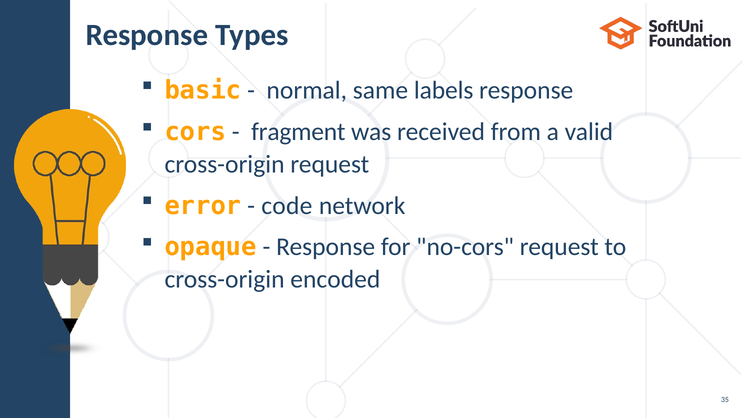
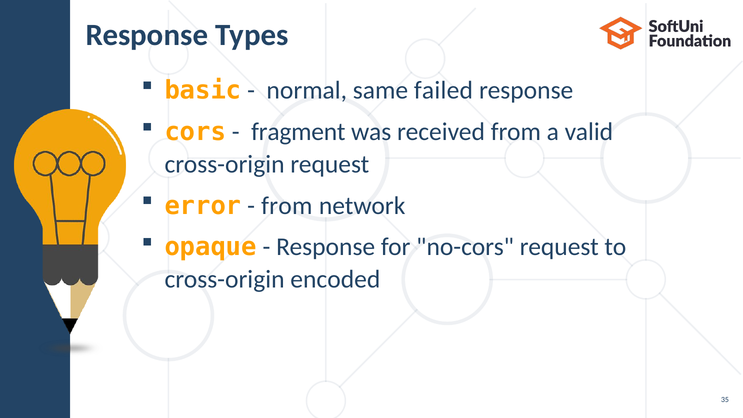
labels: labels -> failed (443, 90)
code: code -> from (287, 206)
